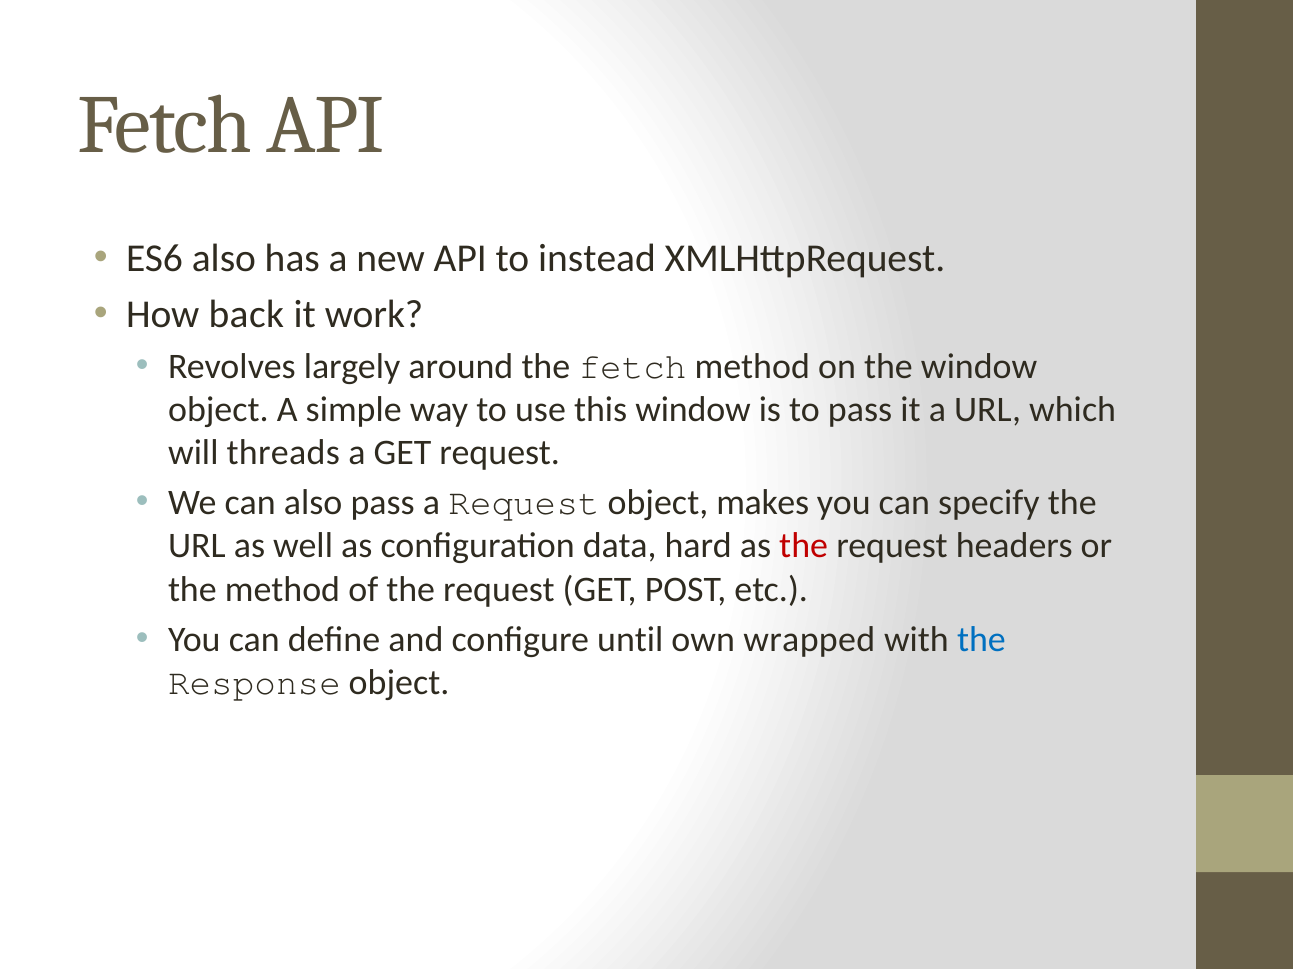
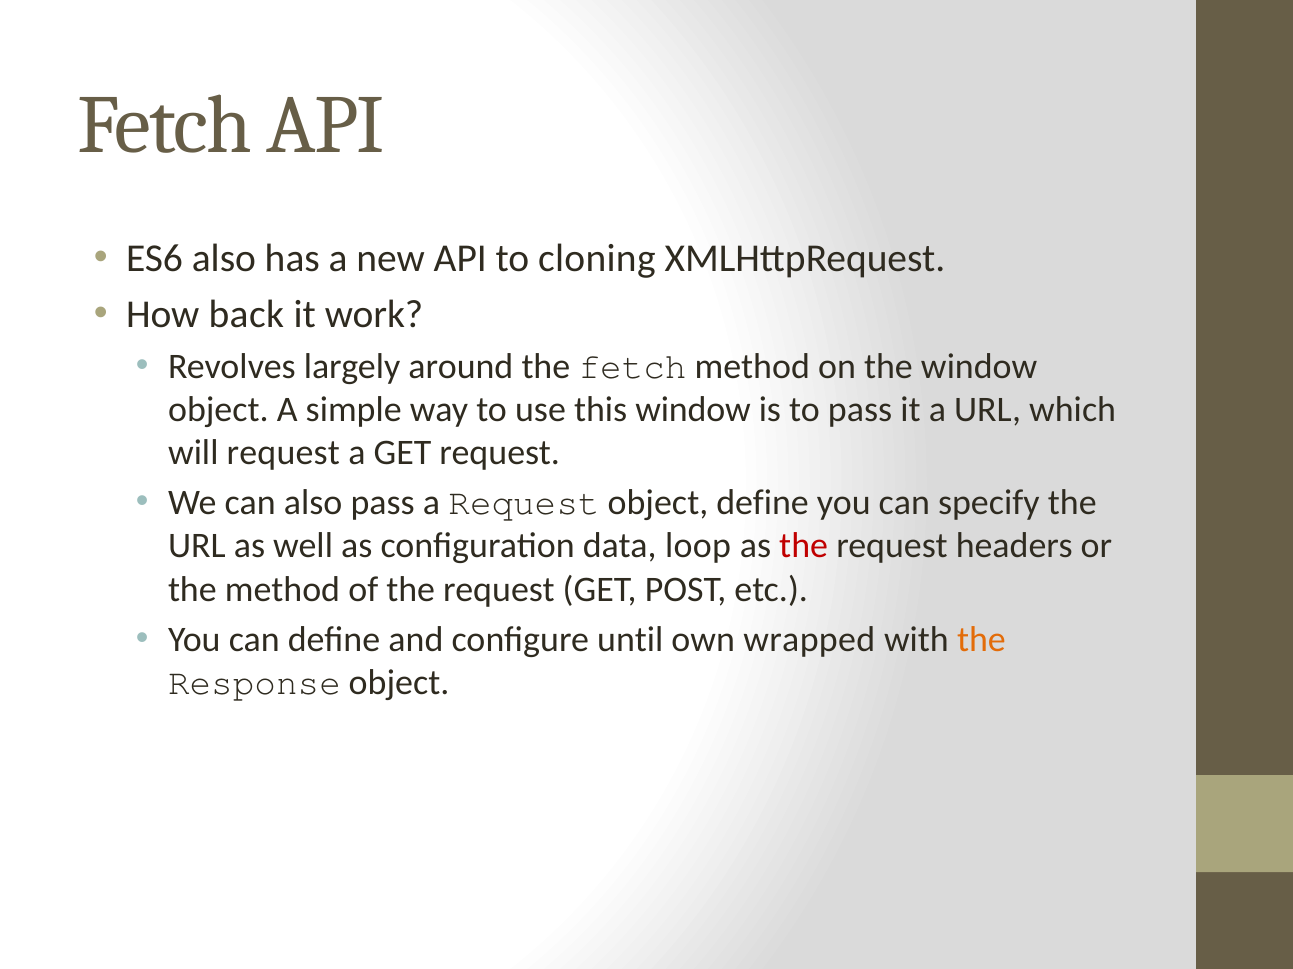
instead: instead -> cloning (597, 259)
will threads: threads -> request (283, 453)
object makes: makes -> define (763, 503)
hard: hard -> loop (698, 546)
the colour: blue -> orange (981, 640)
